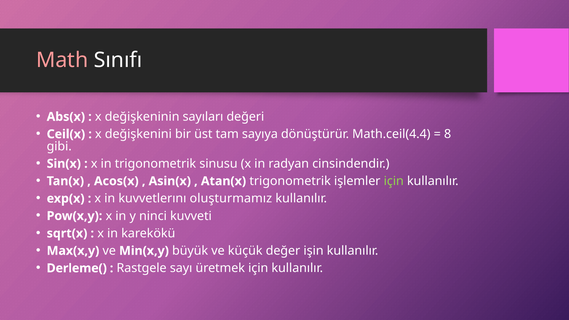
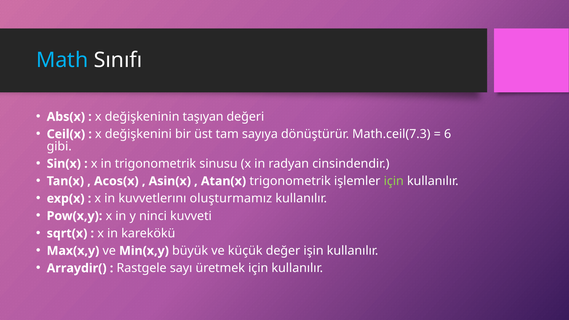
Math colour: pink -> light blue (62, 60)
sayıları: sayıları -> taşıyan (203, 117)
Math.ceil(4.4: Math.ceil(4.4 -> Math.ceil(7.3 (391, 134)
8: 8 -> 6 (448, 134)
Derleme(: Derleme( -> Arraydir( (77, 268)
